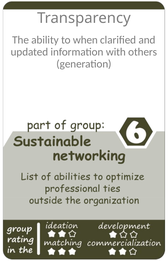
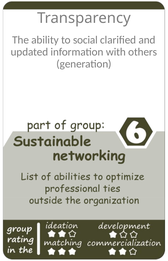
when: when -> social (85, 40)
